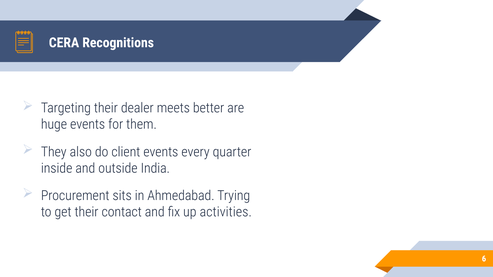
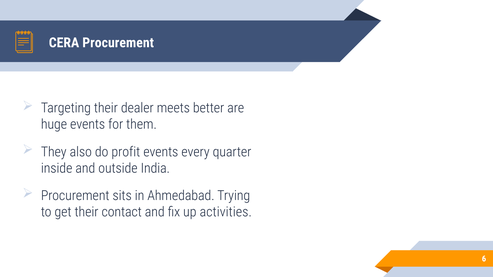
CERA Recognitions: Recognitions -> Procurement (118, 43)
client: client -> profit (126, 152)
